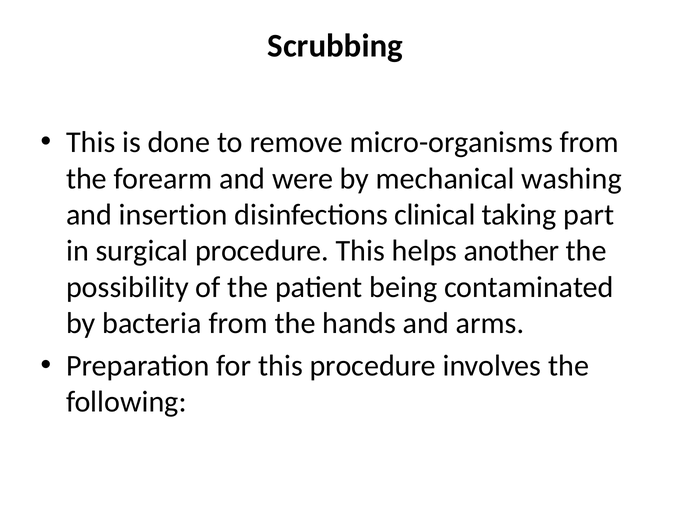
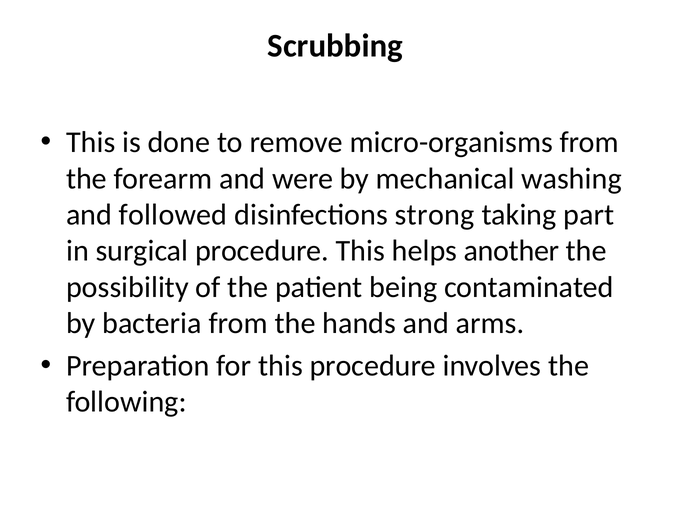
insertion: insertion -> followed (173, 215)
clinical: clinical -> strong (435, 215)
